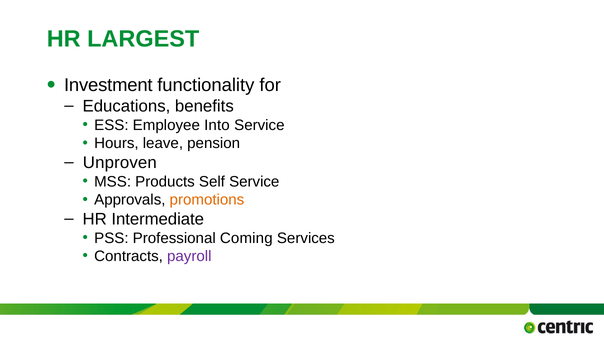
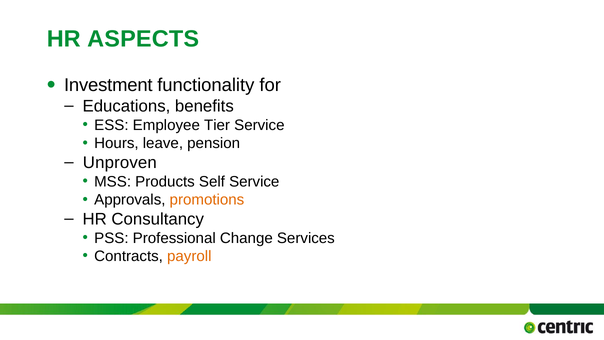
LARGEST: LARGEST -> ASPECTS (143, 39)
Into: Into -> Tier (217, 125)
Intermediate: Intermediate -> Consultancy (158, 219)
Coming: Coming -> Change (246, 238)
payroll colour: purple -> orange (189, 256)
